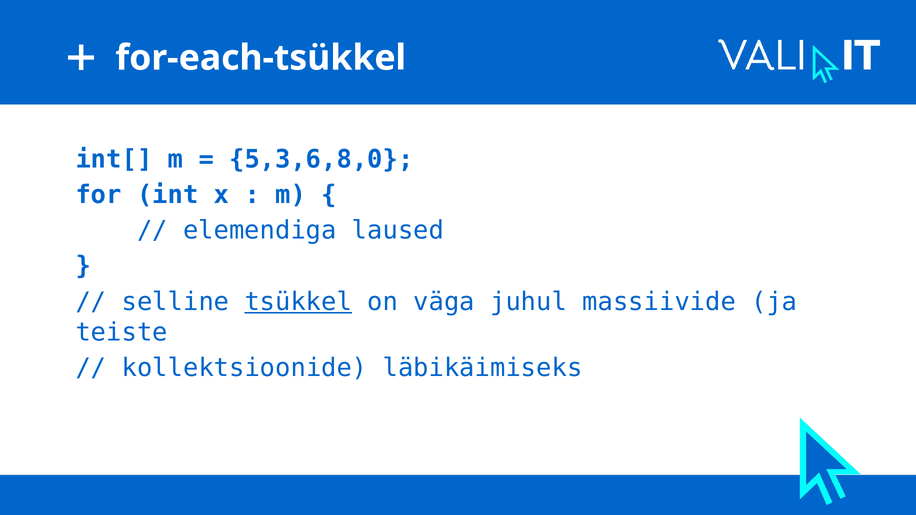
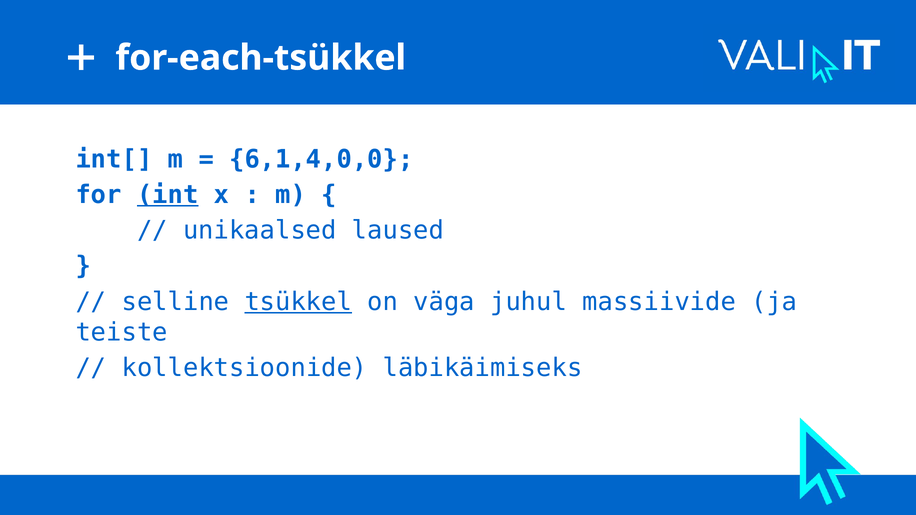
5,3,6,8,0: 5,3,6,8,0 -> 6,1,4,0,0 (321, 159)
int underline: none -> present (168, 195)
elemendiga: elemendiga -> unikaalsed (260, 231)
